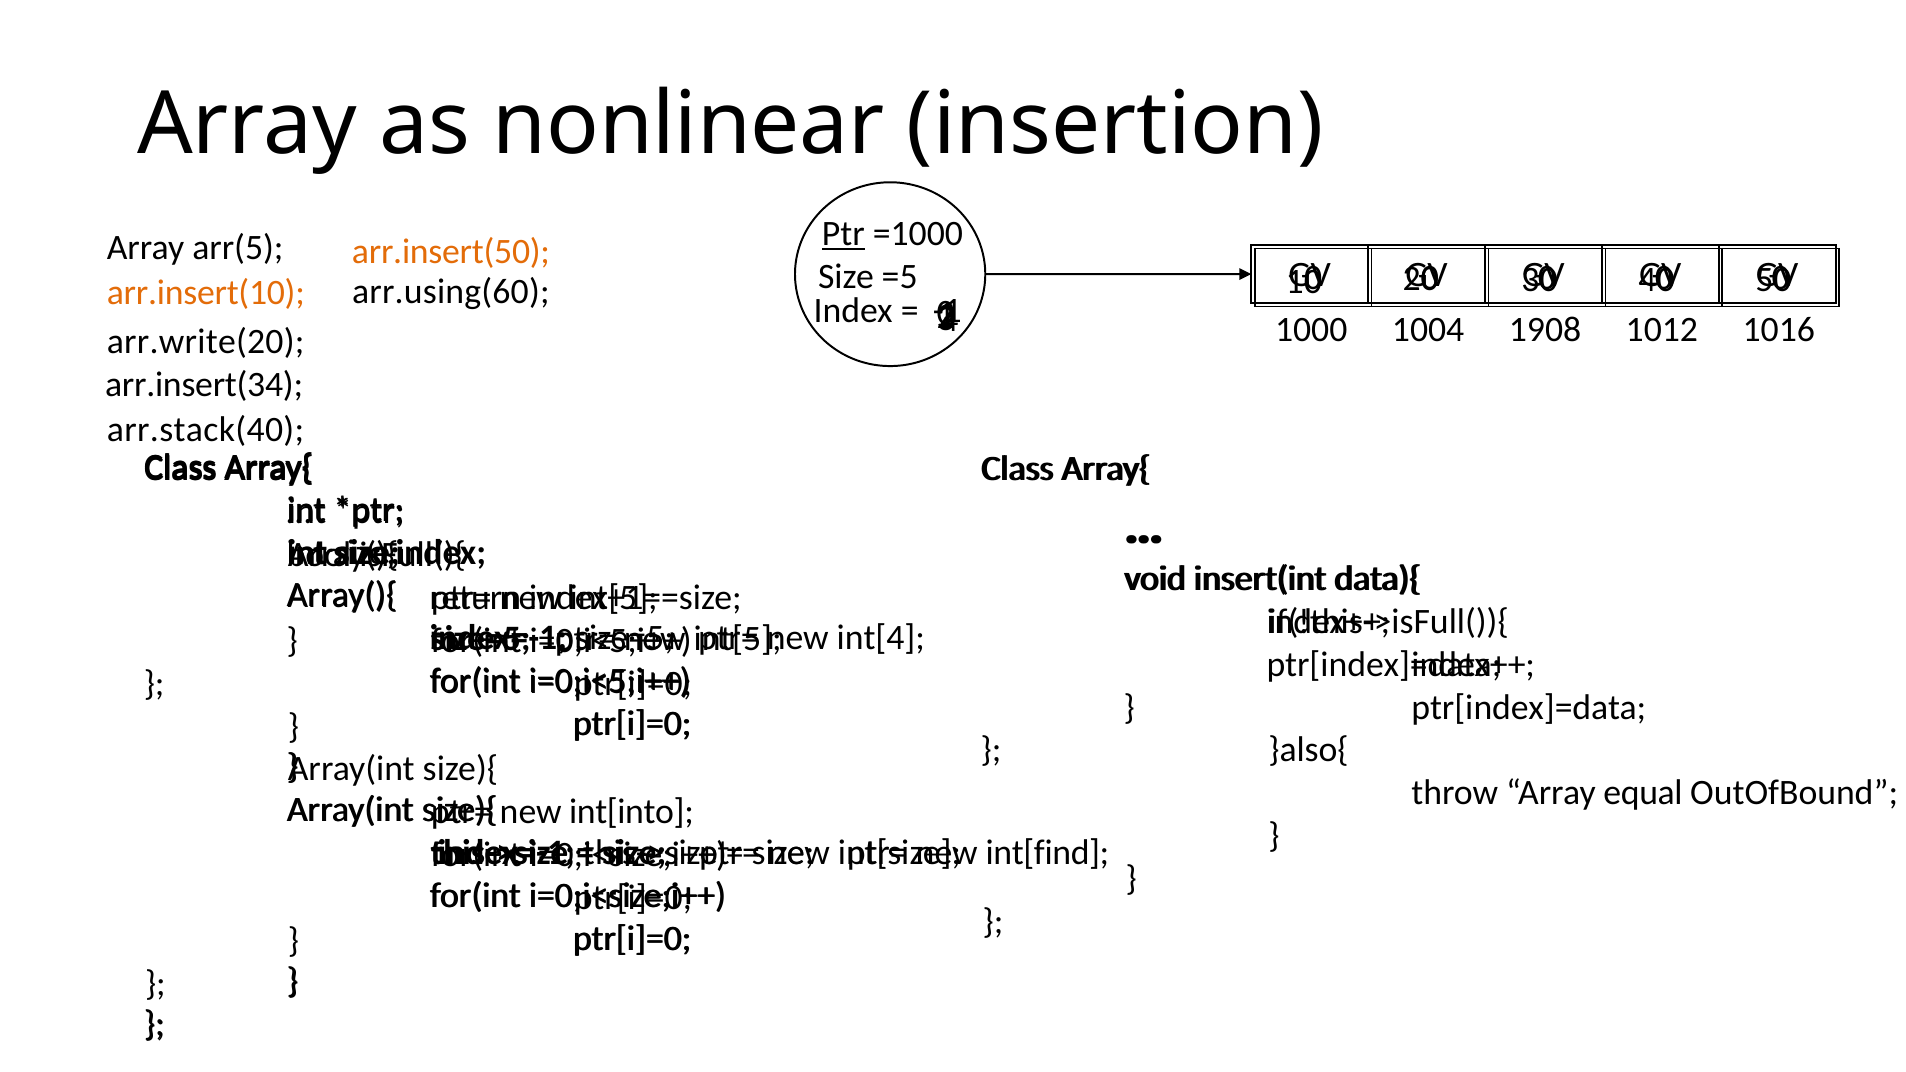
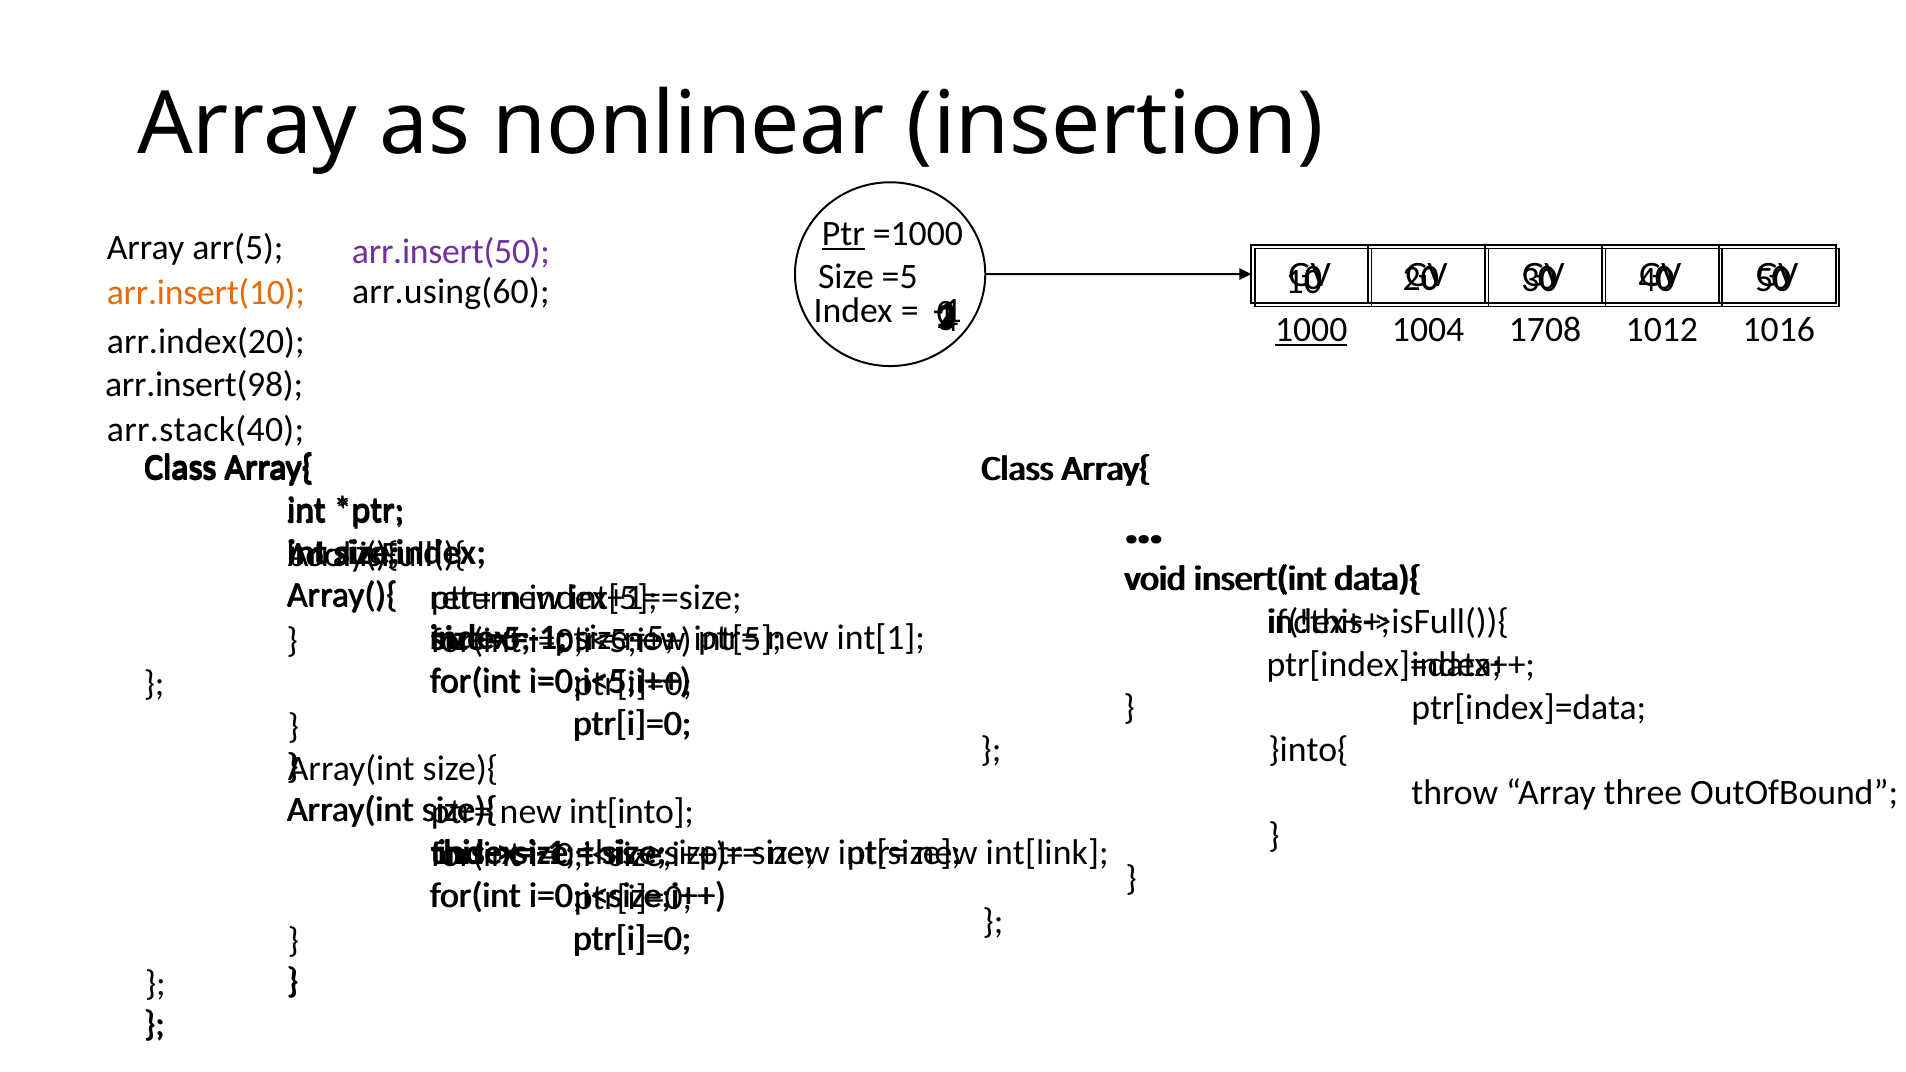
arr.insert(50 colour: orange -> purple (451, 251)
1000 underline: none -> present (1311, 330)
1908: 1908 -> 1708 (1545, 330)
arr.write(20: arr.write(20 -> arr.index(20 (206, 342)
arr.insert(34: arr.insert(34 -> arr.insert(98 (204, 385)
int[4: int[4 -> int[1 (881, 638)
}also{: }also{ -> }into{ (1308, 750)
equal: equal -> three (1643, 793)
int[find: int[find -> int[link (1047, 853)
